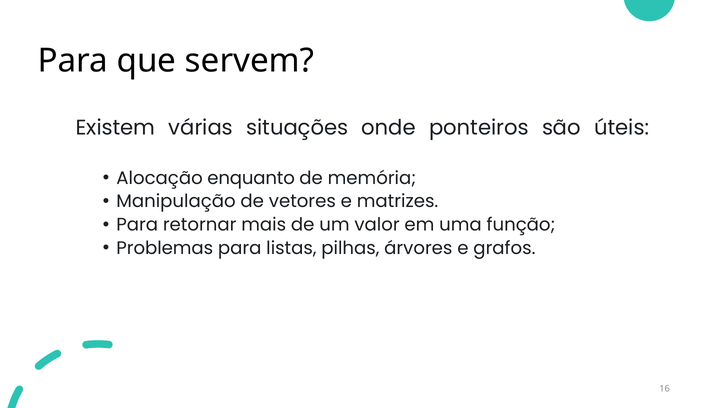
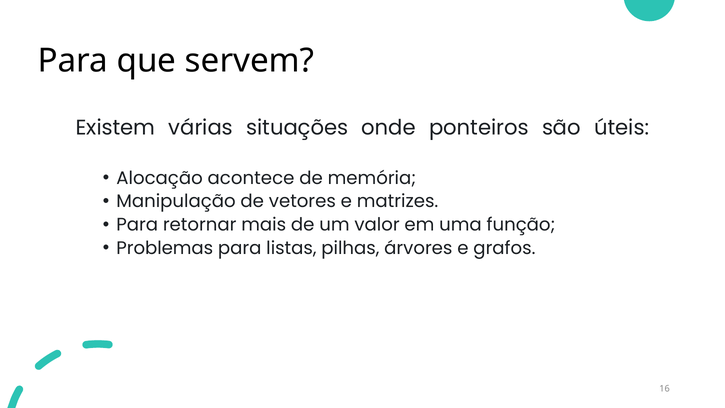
enquanto: enquanto -> acontece (251, 178)
